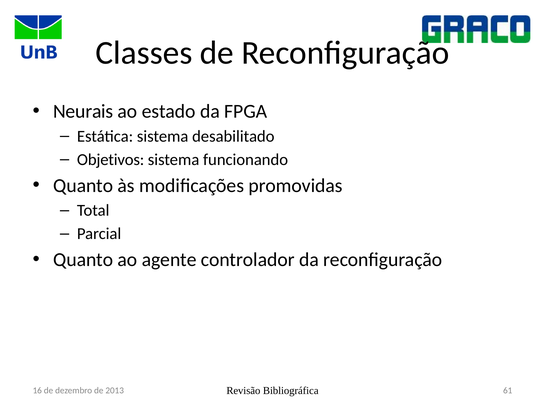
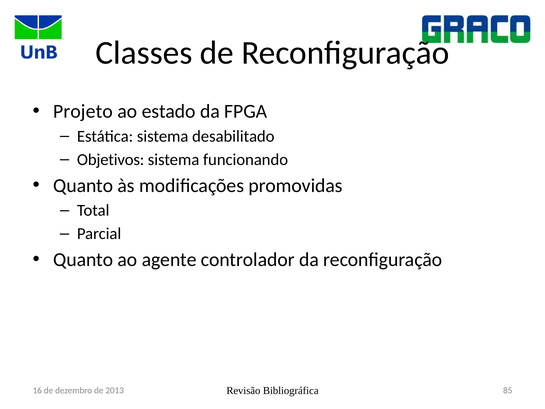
Neurais: Neurais -> Projeto (83, 111)
61: 61 -> 85 (508, 390)
